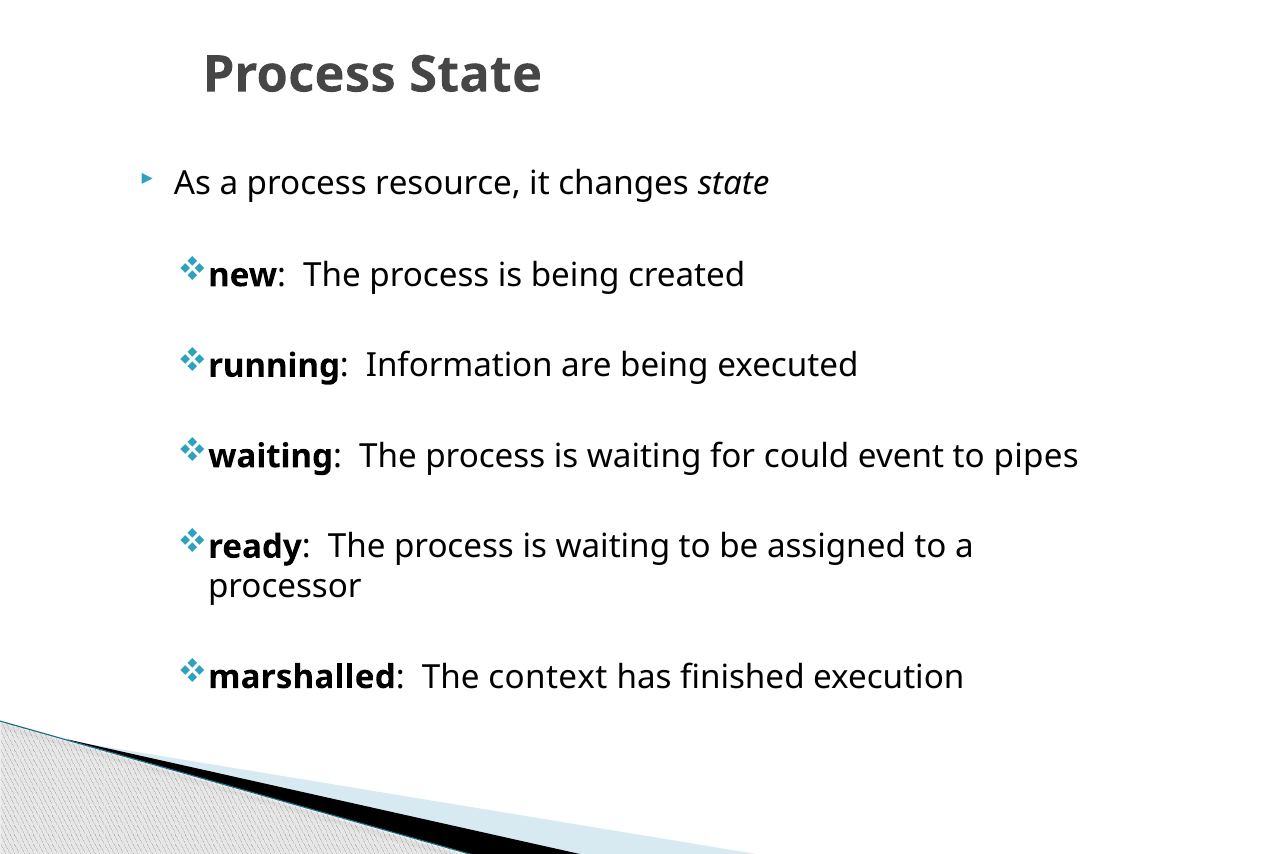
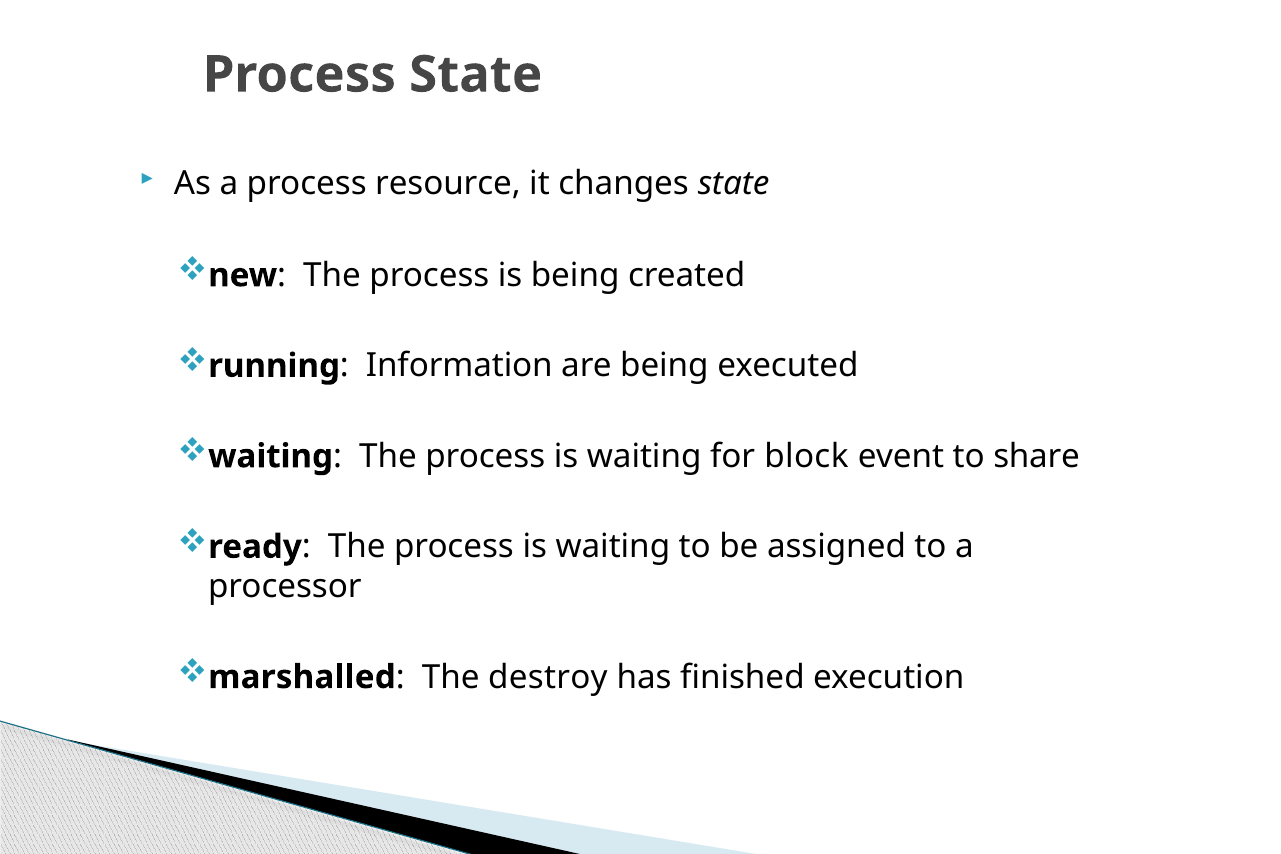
could: could -> block (806, 456)
pipes: pipes -> share (1037, 456)
context: context -> destroy (548, 677)
